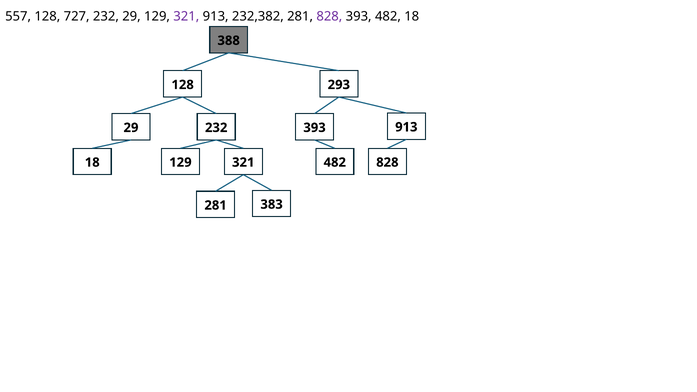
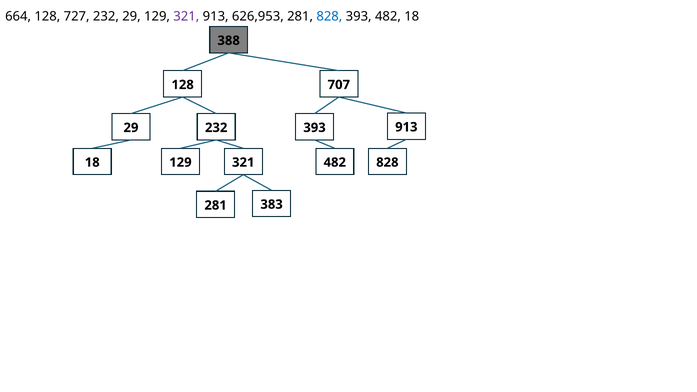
557: 557 -> 664 (18, 17)
232,382: 232,382 -> 626,953 (258, 17)
828 colour: purple -> blue (329, 17)
293: 293 -> 707 (339, 85)
